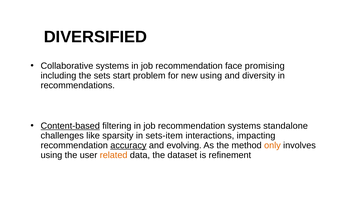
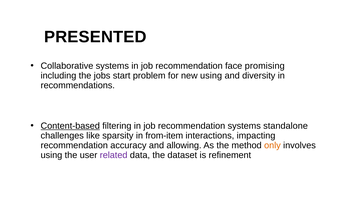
DIVERSIFIED: DIVERSIFIED -> PRESENTED (95, 37)
sets: sets -> jobs (102, 76)
sets-item: sets-item -> from-item (164, 136)
accuracy underline: present -> none (128, 145)
evolving: evolving -> allowing (184, 145)
related colour: orange -> purple (114, 155)
